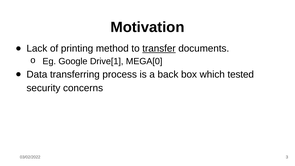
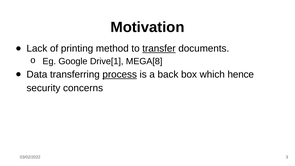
MEGA[0: MEGA[0 -> MEGA[8 (144, 61)
process underline: none -> present (120, 74)
tested: tested -> hence (241, 74)
